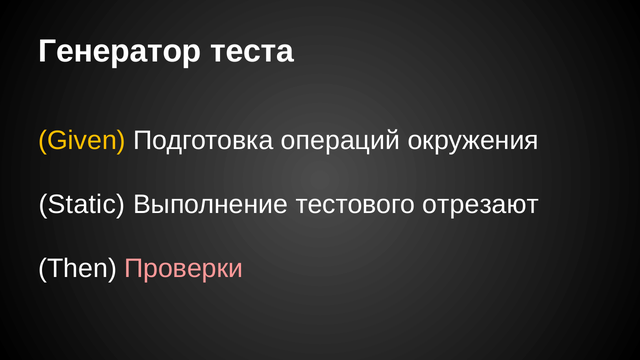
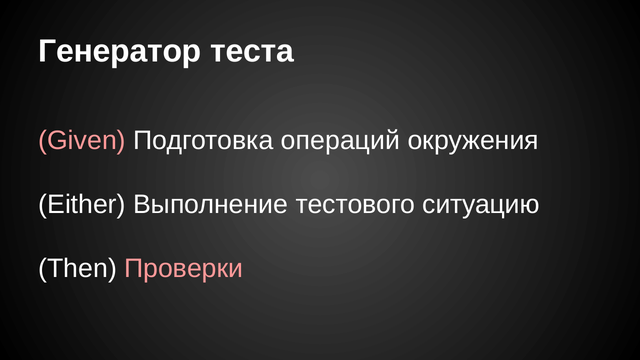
Given colour: yellow -> pink (82, 140)
Static: Static -> Either (82, 204)
отрезают: отрезают -> ситуацию (481, 204)
